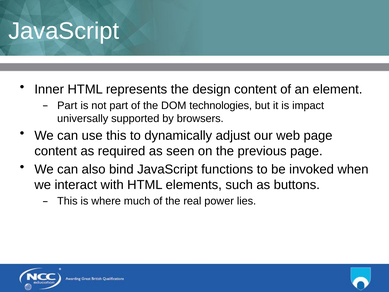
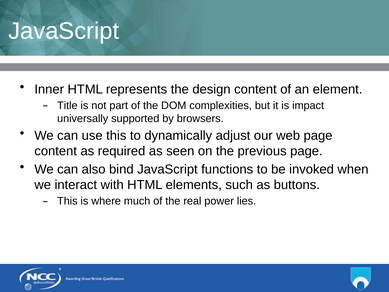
Part: Part -> Title (67, 105)
technologies: technologies -> complexities (221, 105)
